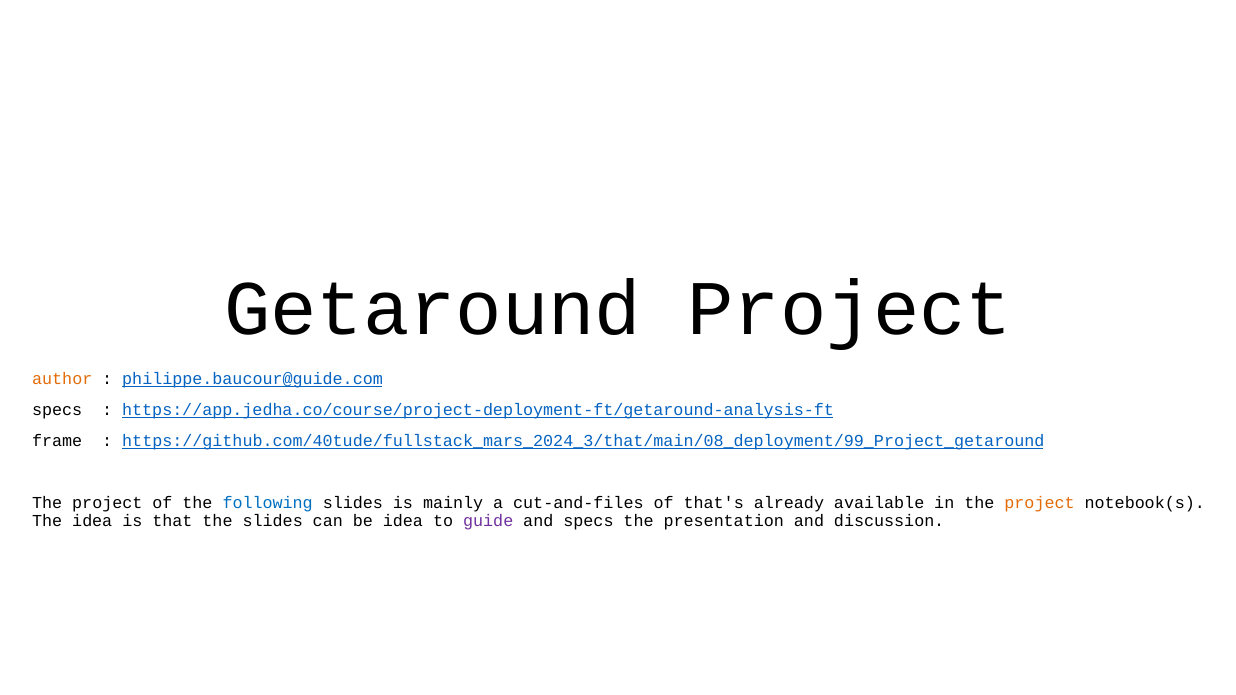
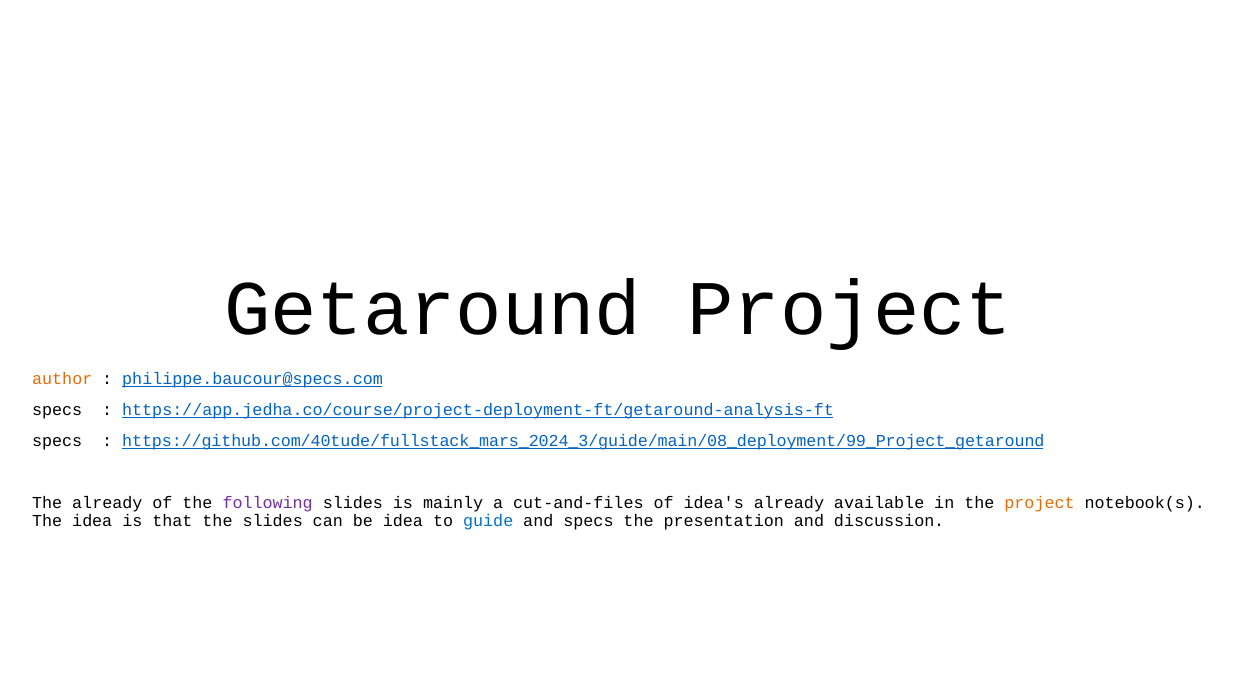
philippe.baucour@guide.com: philippe.baucour@guide.com -> philippe.baucour@specs.com (253, 379)
frame: frame -> specs (57, 441)
https://github.com/40tude/fullstack_mars_2024_3/that/main/08_deployment/99_Project_getaround: https://github.com/40tude/fullstack_mars_2024_3/that/main/08_deployment/99_Project_getaround -> https://github.com/40tude/fullstack_mars_2024_3/guide/main/08_deployment/99_Project_getaround (583, 441)
project: project -> already (107, 503)
following colour: blue -> purple (268, 503)
that's: that's -> idea's (714, 503)
guide colour: purple -> blue (488, 521)
